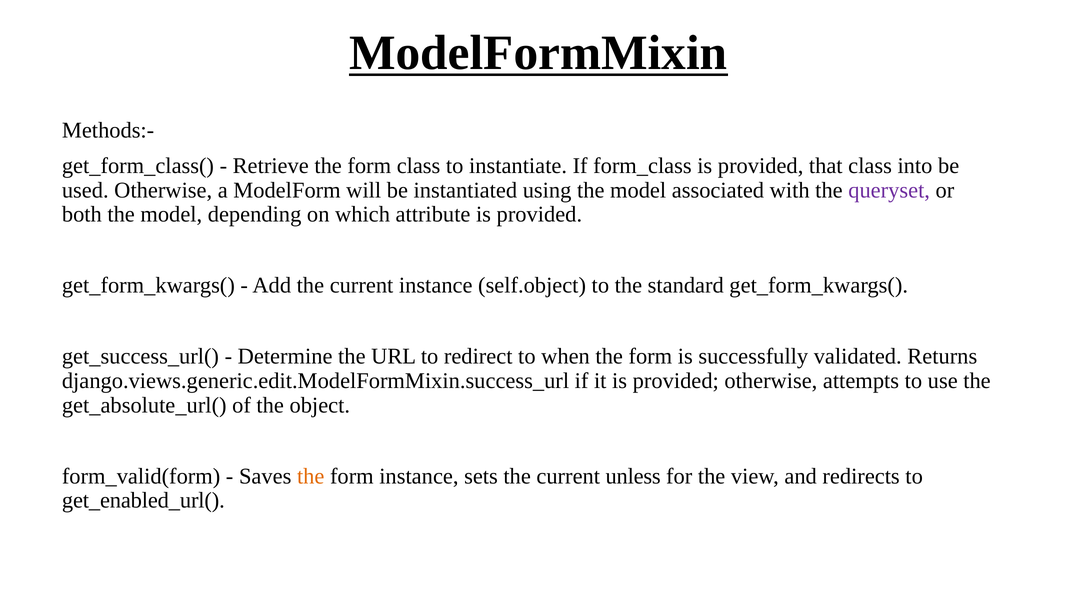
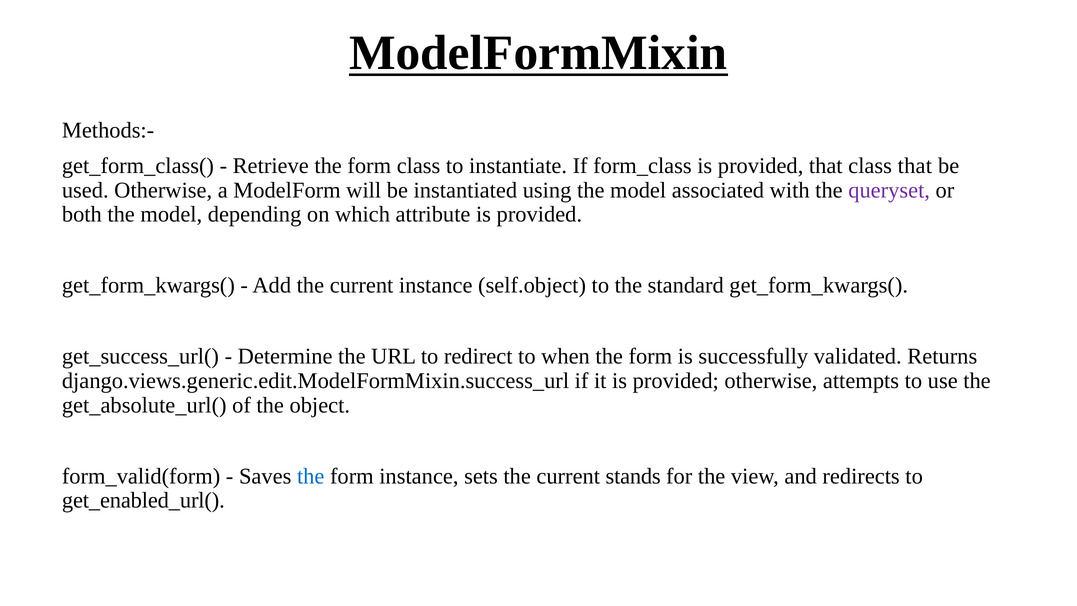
class into: into -> that (915, 166)
the colour: orange -> blue (311, 476)
unless: unless -> stands (633, 476)
